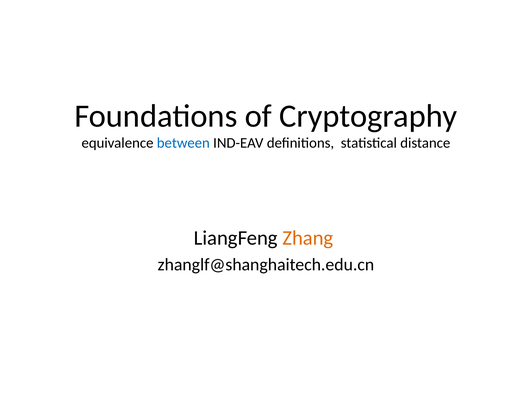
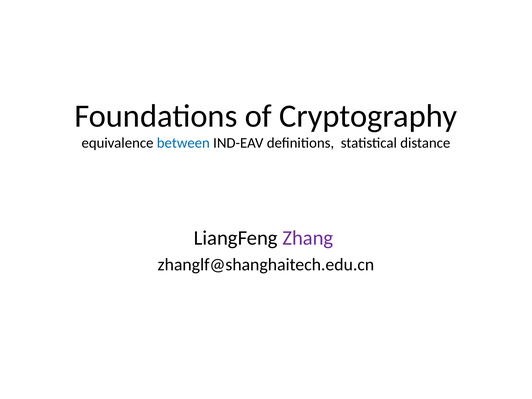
Zhang colour: orange -> purple (308, 238)
